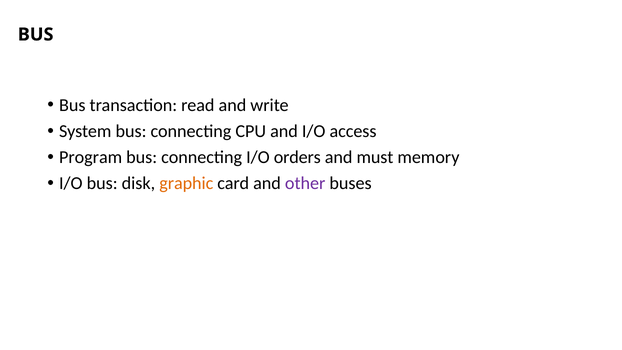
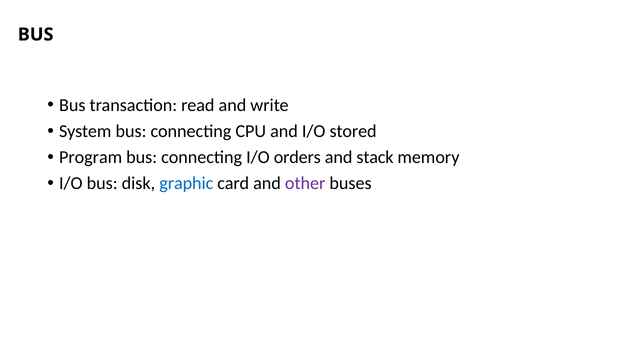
access: access -> stored (353, 131)
must: must -> stack (375, 157)
graphic colour: orange -> blue (186, 183)
